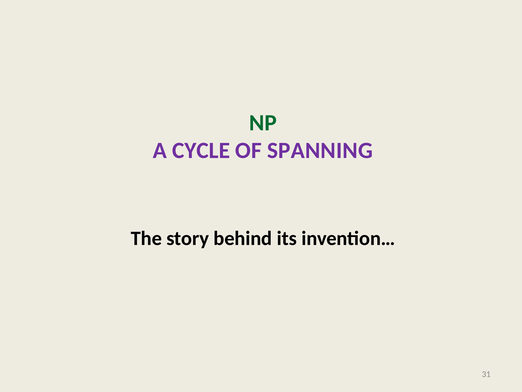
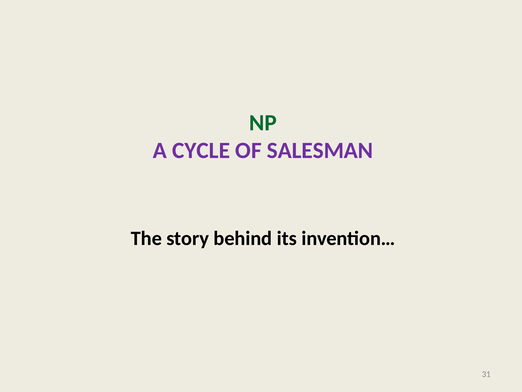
SPANNING: SPANNING -> SALESMAN (320, 150)
